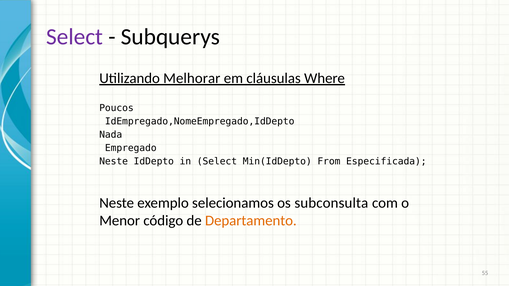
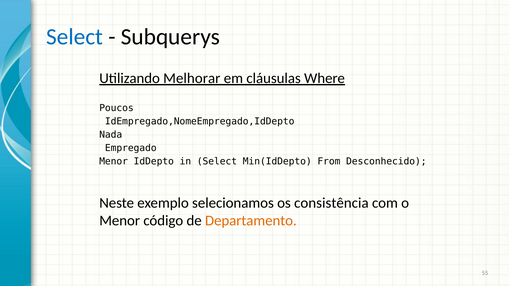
Select colour: purple -> blue (75, 37)
Neste: Neste -> Menor (114, 161)
Especificada: Especificada -> Desconhecido (386, 161)
subconsulta: subconsulta -> consistência (331, 203)
